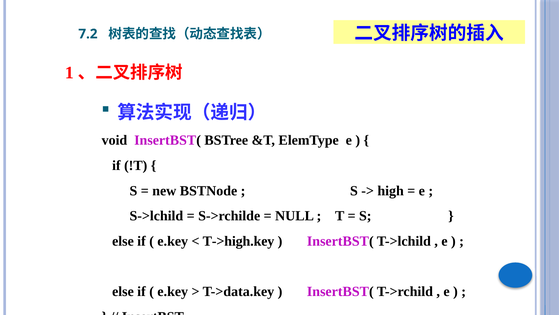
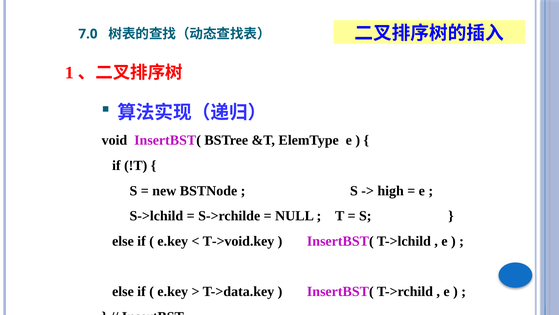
7.2: 7.2 -> 7.0 (88, 34)
T->high.key: T->high.key -> T->void.key (238, 241)
